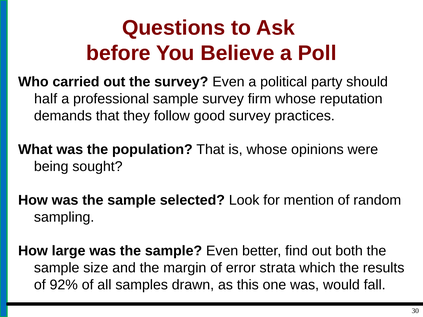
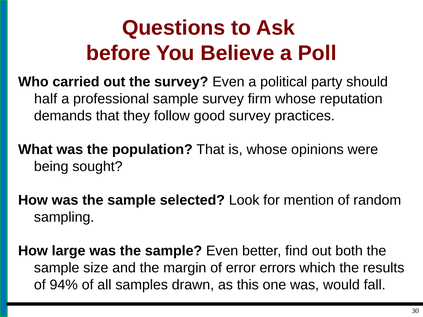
strata: strata -> errors (278, 268)
92%: 92% -> 94% (64, 285)
